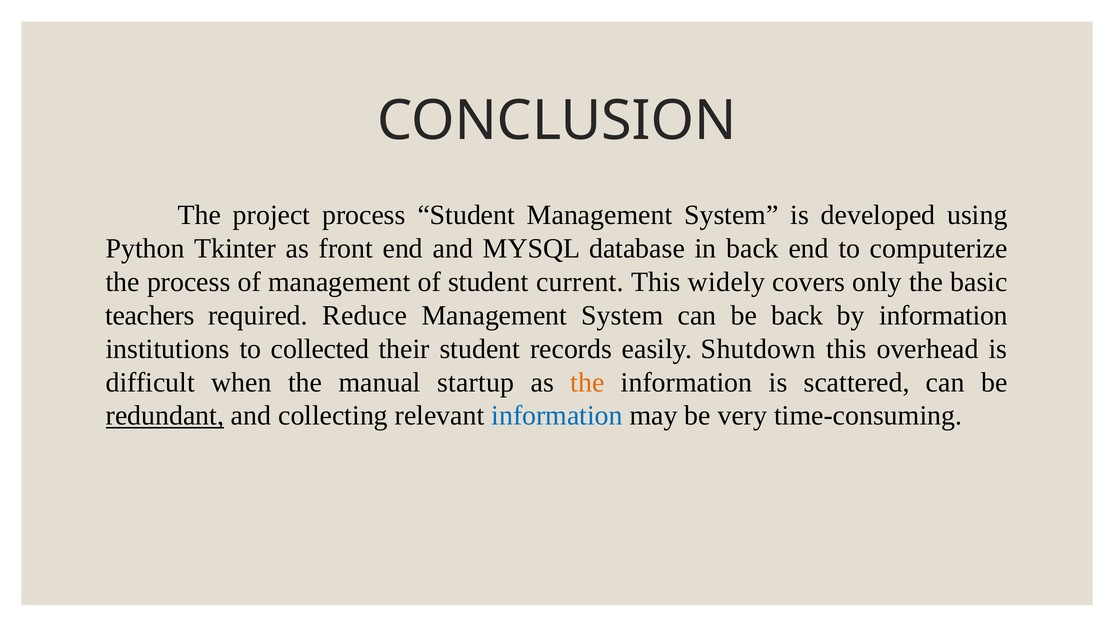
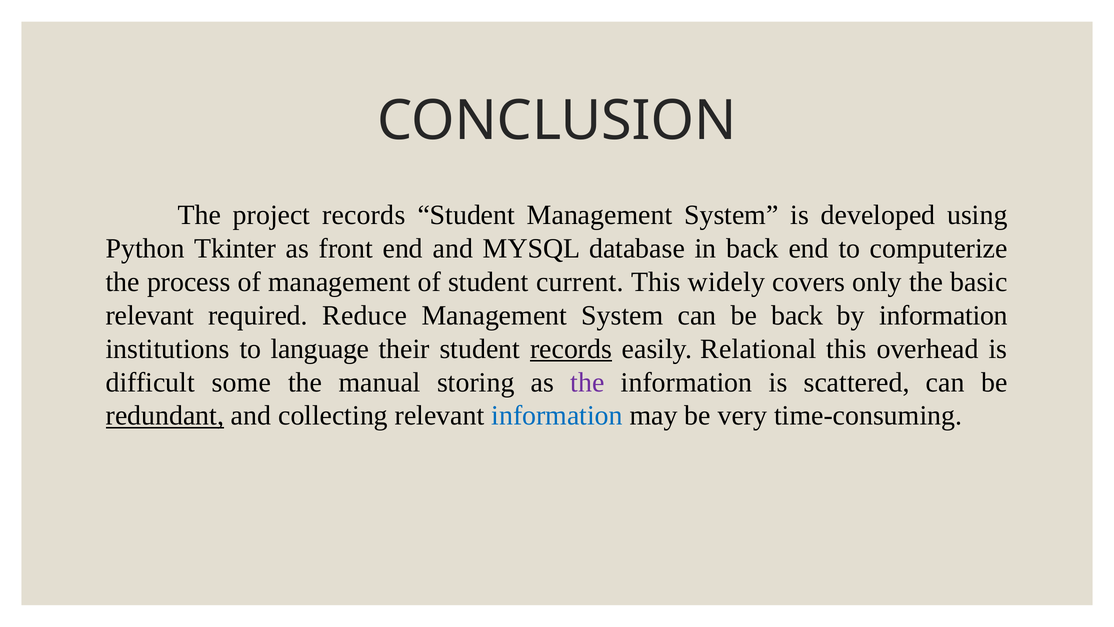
project process: process -> records (364, 215)
teachers: teachers -> relevant (150, 315)
collected: collected -> language (320, 349)
records underline: none -> present (571, 349)
Shutdown: Shutdown -> Relational (758, 349)
when: when -> some (241, 382)
startup: startup -> storing (476, 382)
the colour: orange -> purple (587, 382)
